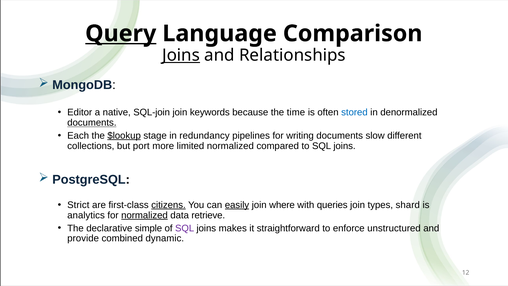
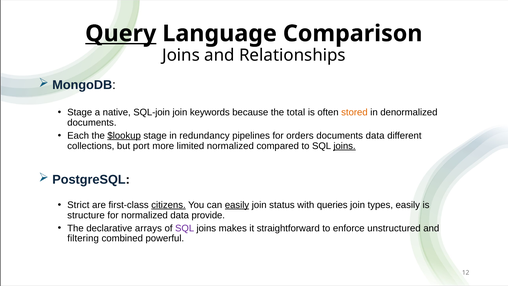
Joins underline: present -> none (181, 55)
Editor: Editor -> Stage (80, 112)
time: time -> total (296, 112)
stored colour: blue -> orange (354, 112)
documents underline: present -> none (92, 123)
writing: writing -> orders (300, 136)
documents slow: slow -> data (375, 136)
joins underline: none -> present (345, 146)
where: where -> status (282, 205)
types shard: shard -> easily (408, 205)
analytics: analytics -> structure (86, 215)
normalized underline: present -> none (144, 215)
retrieve: retrieve -> provide (208, 215)
simple: simple -> arrays (148, 228)
provide: provide -> filtering (83, 238)
dynamic: dynamic -> powerful (165, 238)
